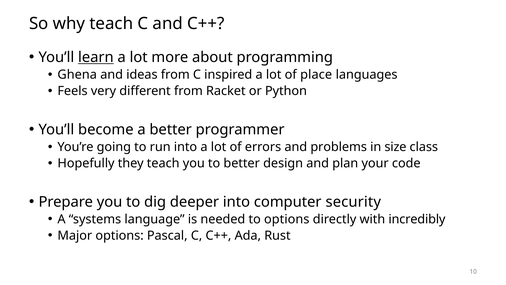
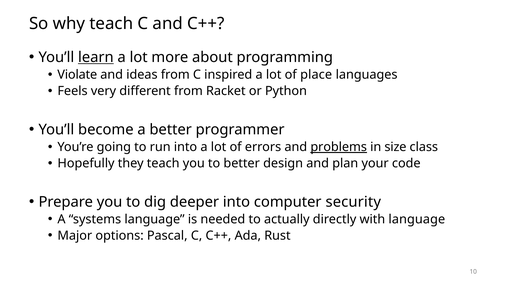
Ghena: Ghena -> Violate (77, 75)
problems underline: none -> present (339, 147)
to options: options -> actually (287, 219)
with incredibly: incredibly -> language (417, 219)
